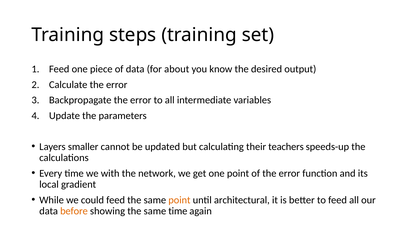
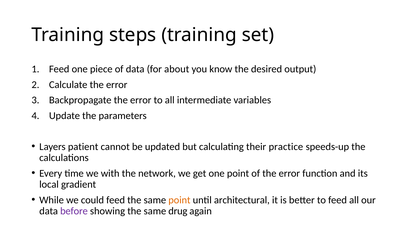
smaller: smaller -> patient (83, 147)
teachers: teachers -> practice (286, 147)
before colour: orange -> purple (74, 211)
same time: time -> drug (178, 211)
